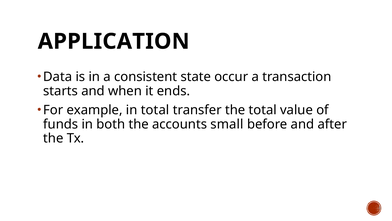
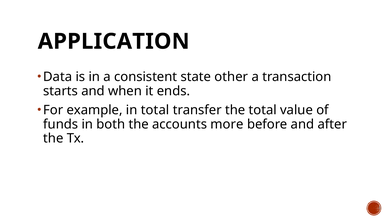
occur: occur -> other (231, 77)
small: small -> more (227, 124)
